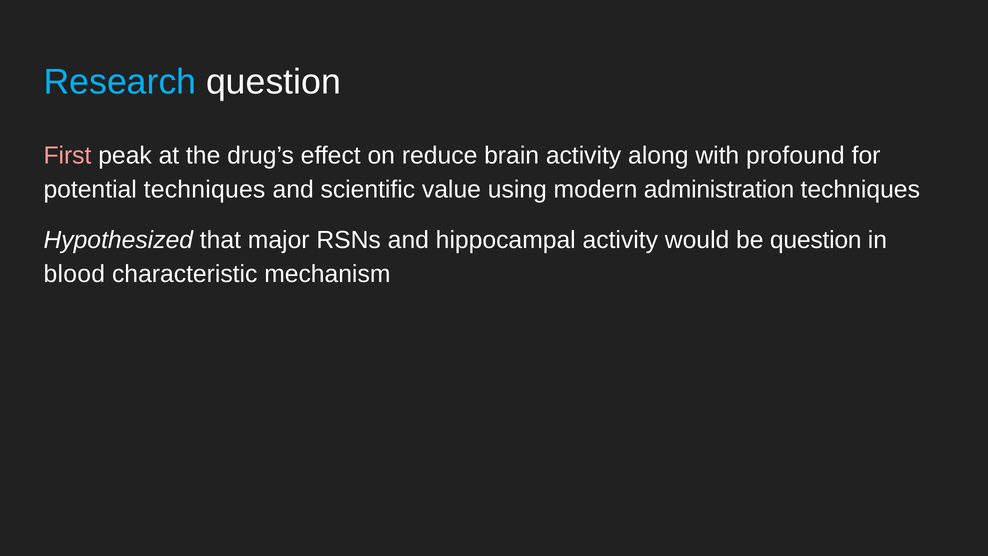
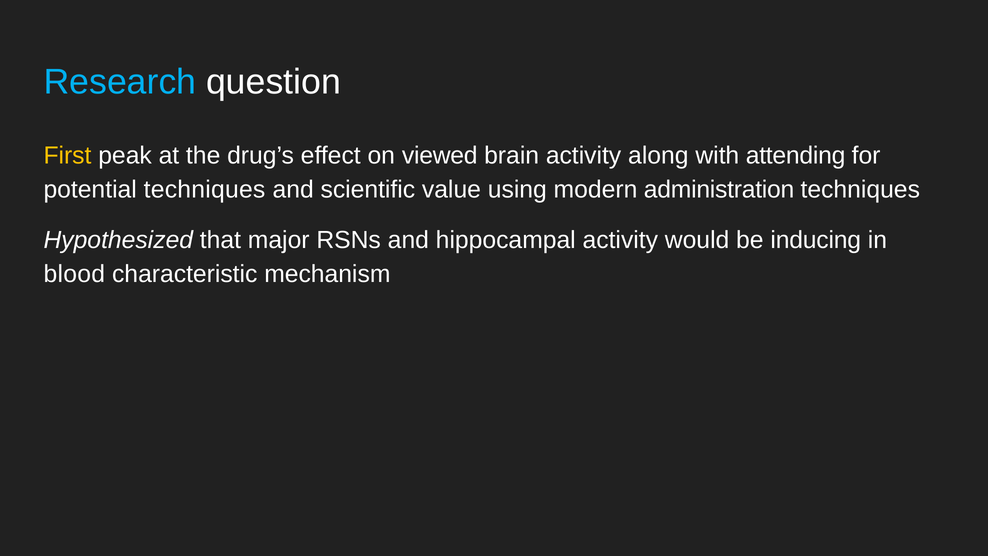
First colour: pink -> yellow (67, 155)
reduce: reduce -> viewed (440, 155)
profound: profound -> attending (796, 155)
be question: question -> inducing (816, 240)
